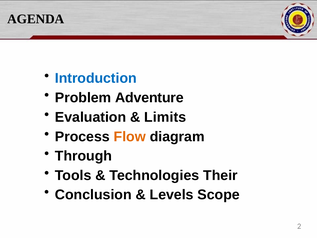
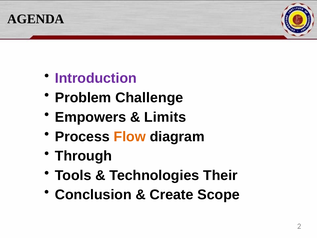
Introduction colour: blue -> purple (96, 78)
Adventure: Adventure -> Challenge (149, 98)
Evaluation: Evaluation -> Empowers (91, 117)
Levels: Levels -> Create (172, 194)
